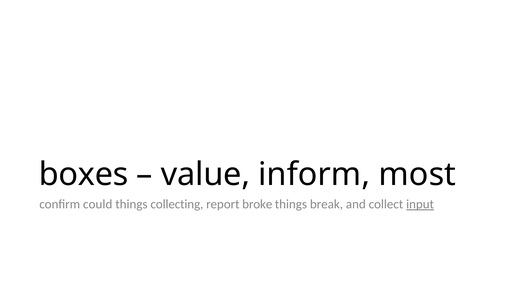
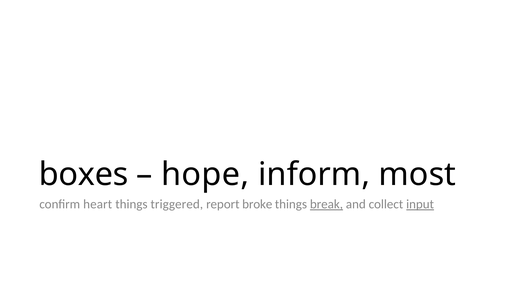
value: value -> hope (205, 175)
could: could -> heart (98, 205)
collecting: collecting -> triggered (177, 205)
break underline: none -> present (326, 205)
